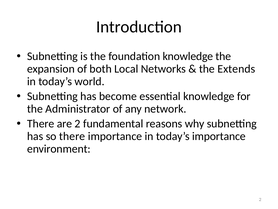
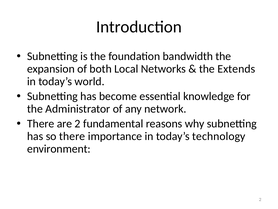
foundation knowledge: knowledge -> bandwidth (188, 56)
today’s importance: importance -> technology (219, 136)
